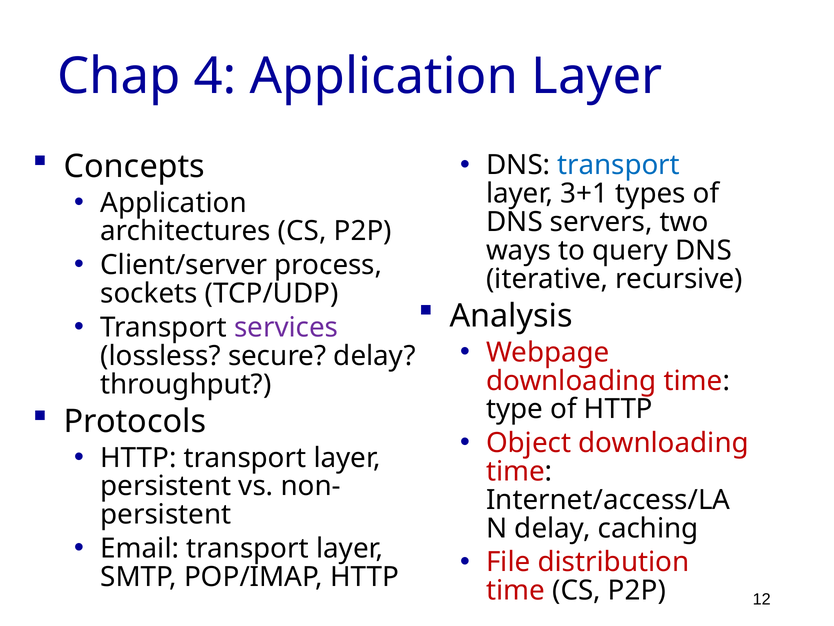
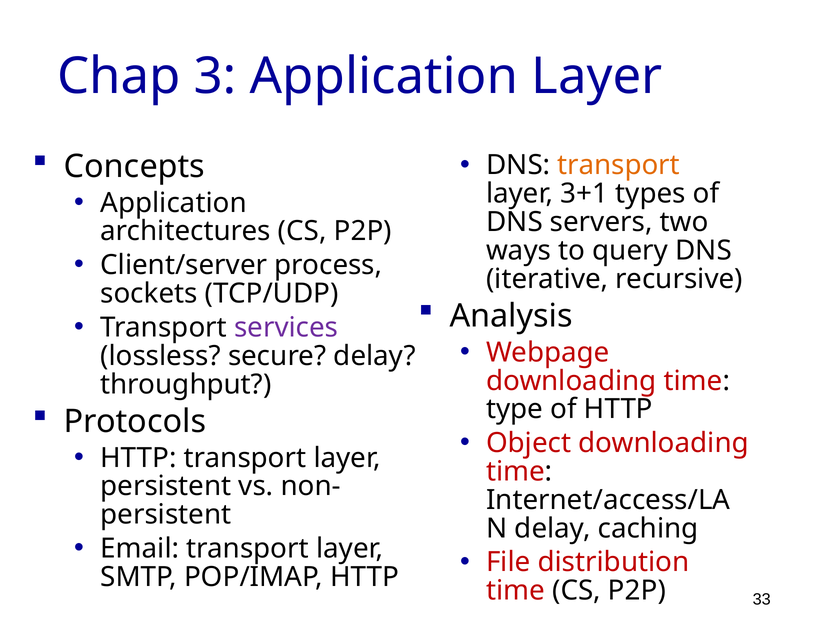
4: 4 -> 3 (215, 77)
transport colour: blue -> orange (619, 165)
12: 12 -> 33 (762, 599)
